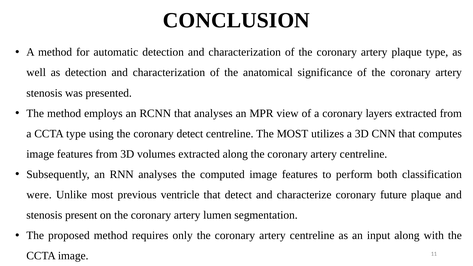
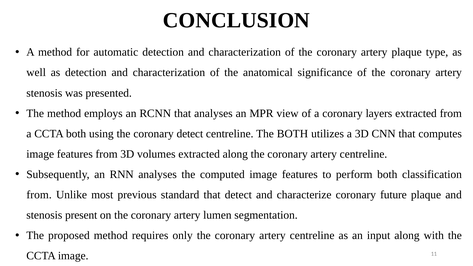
CCTA type: type -> both (76, 134)
The MOST: MOST -> BOTH (292, 134)
were: were -> from (39, 195)
ventricle: ventricle -> standard (180, 195)
